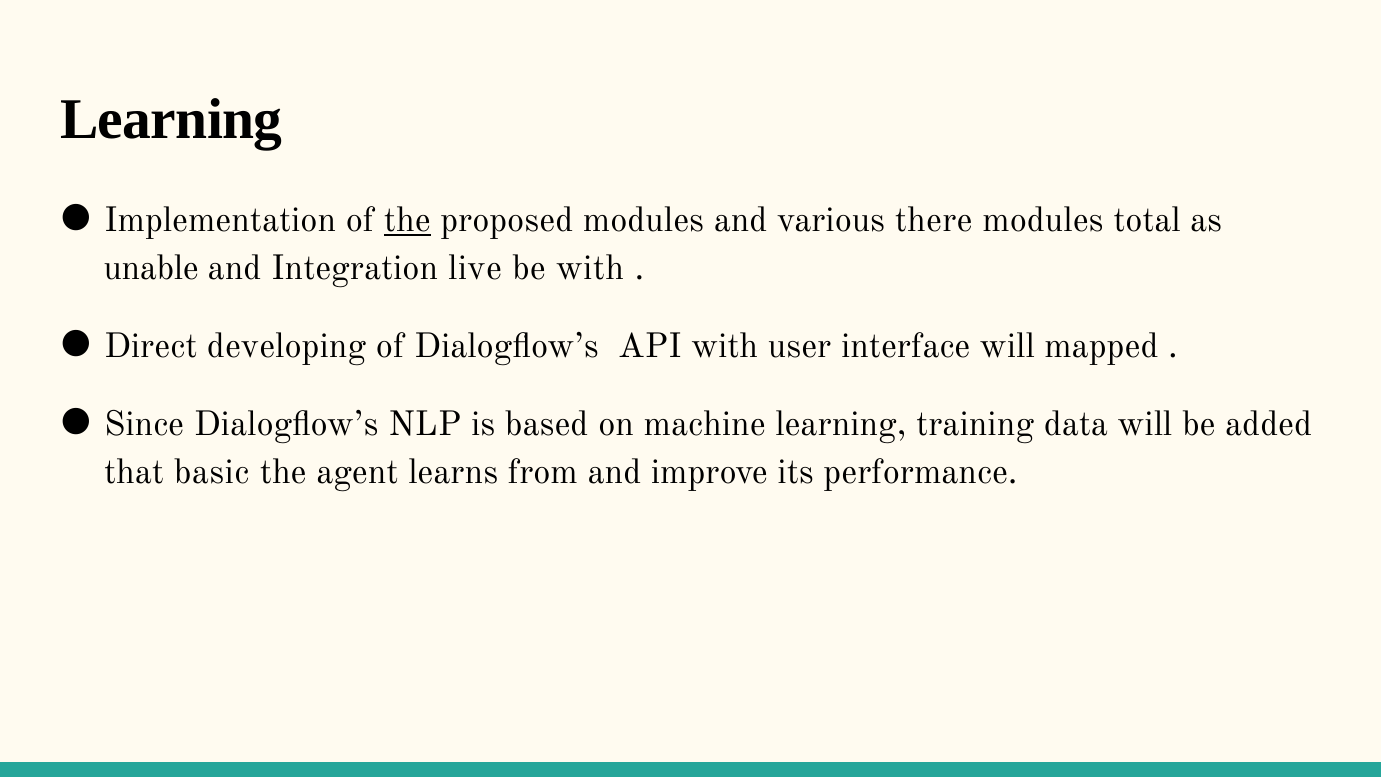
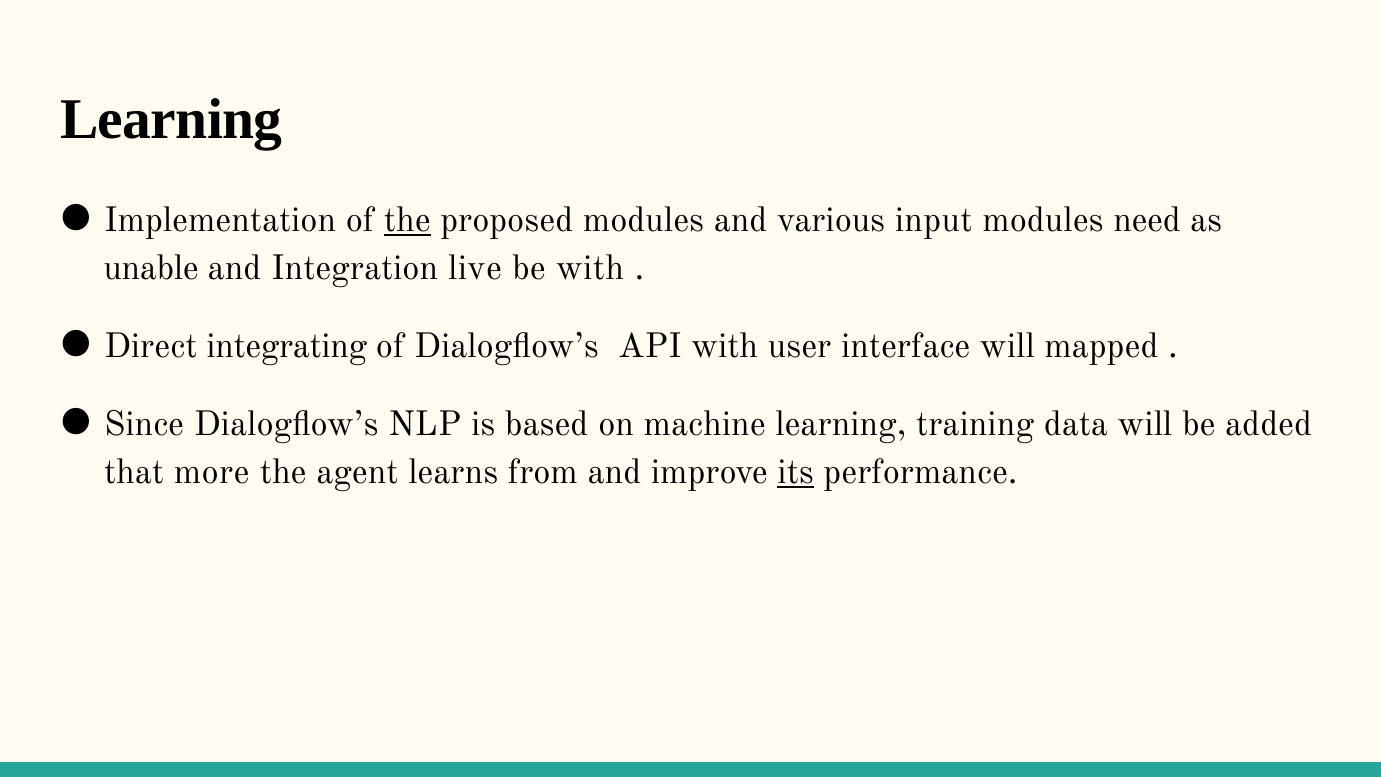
there: there -> input (934, 220)
total: total -> need (1147, 220)
developing: developing -> integrating (287, 346)
basic: basic -> more (212, 472)
its underline: none -> present (796, 472)
